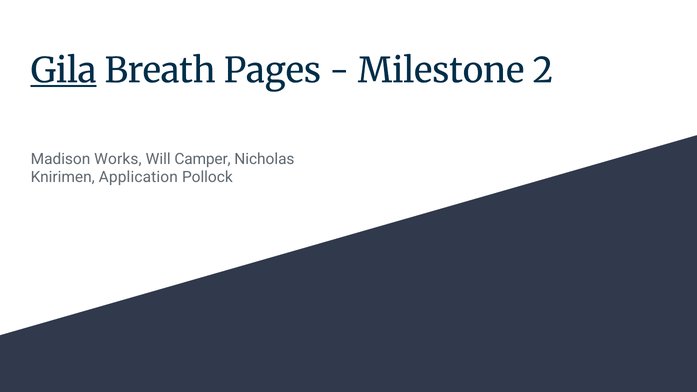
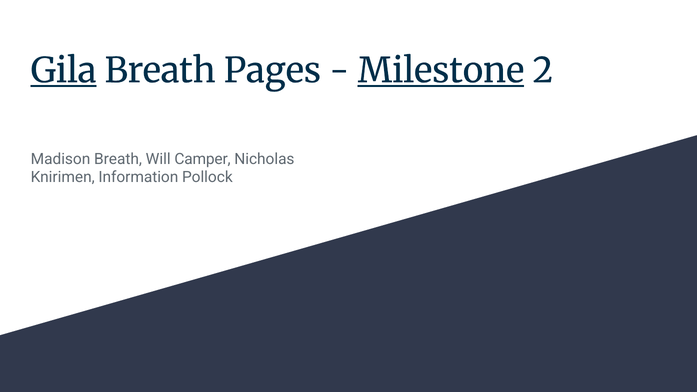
Milestone underline: none -> present (441, 71)
Madison Works: Works -> Breath (118, 159)
Application: Application -> Information (138, 177)
